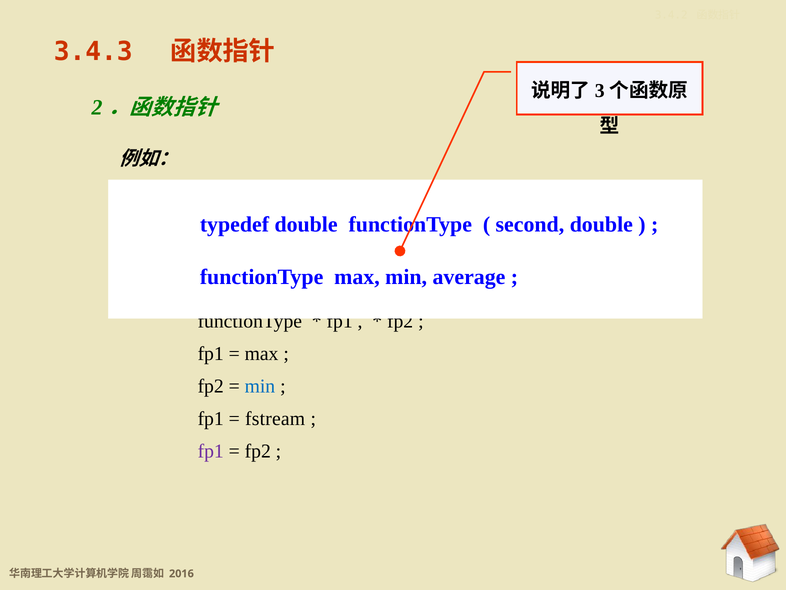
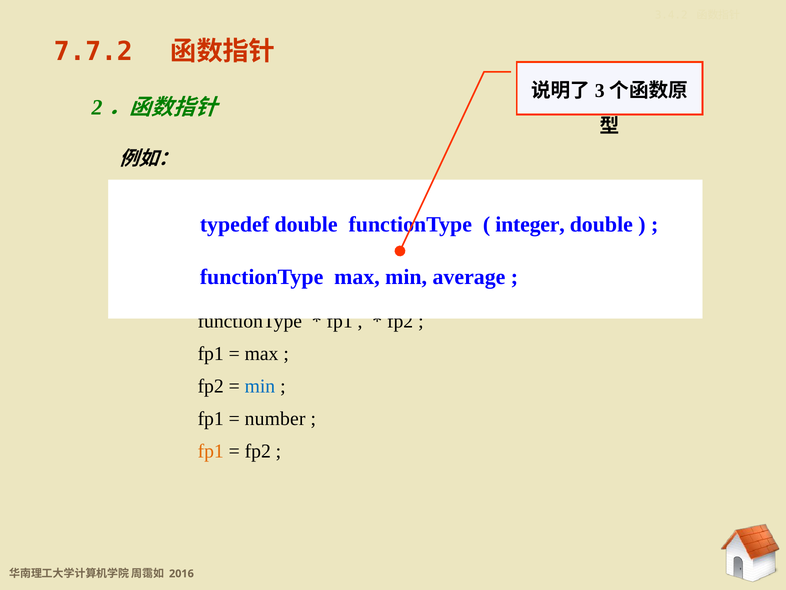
3.4.3: 3.4.3 -> 7.7.2 (93, 51)
second: second -> integer (530, 224)
fstream: fstream -> number (275, 418)
fp1 colour: purple -> orange (211, 451)
